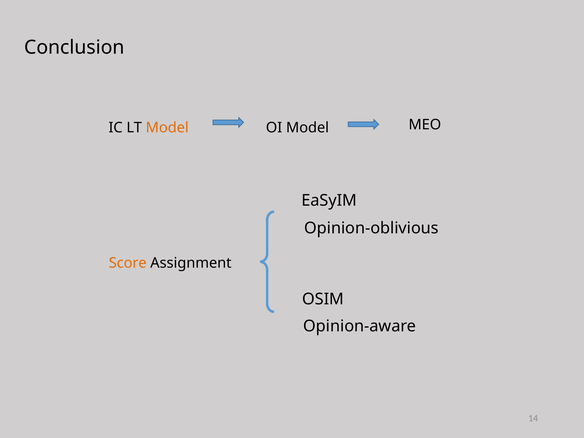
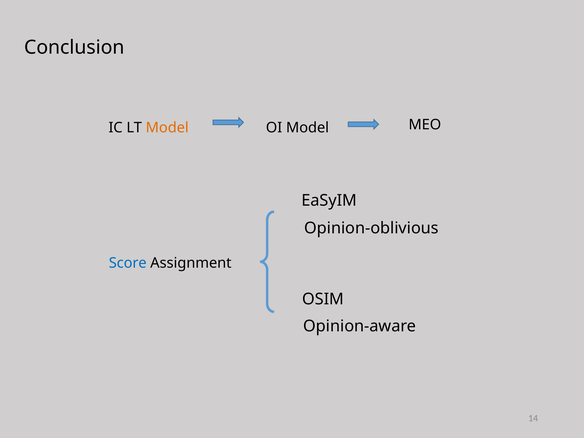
Score colour: orange -> blue (128, 263)
